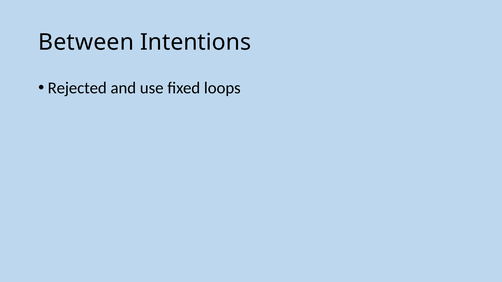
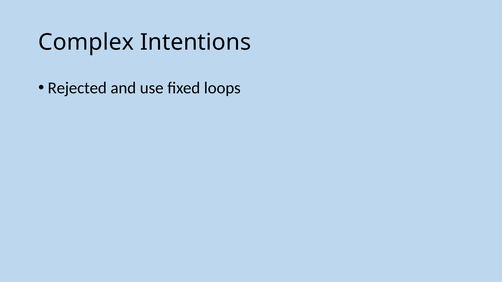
Between: Between -> Complex (86, 42)
